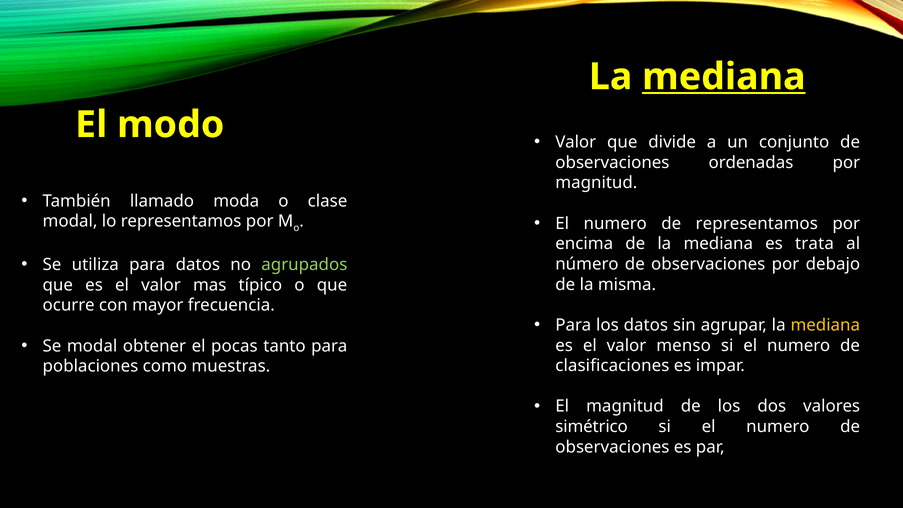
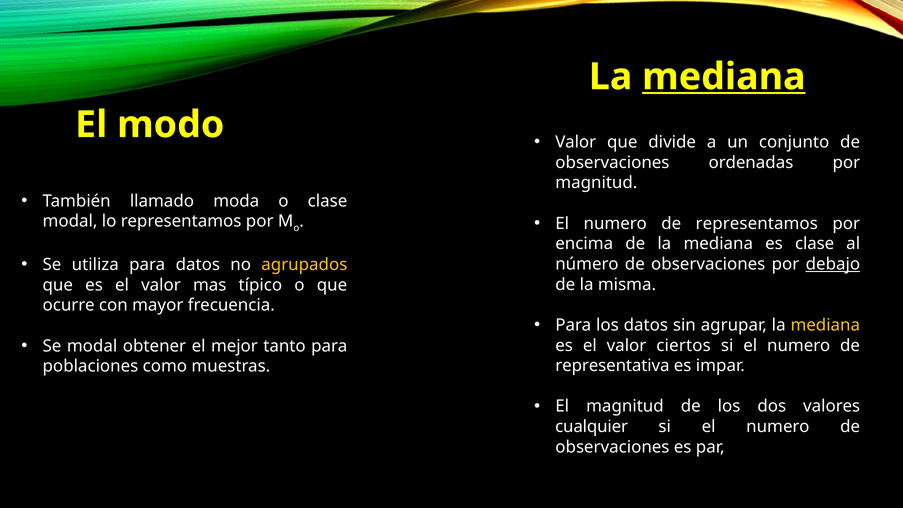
es trata: trata -> clase (815, 244)
agrupados colour: light green -> yellow (304, 265)
debajo underline: none -> present (833, 264)
pocas: pocas -> mejor (234, 346)
menso: menso -> ciertos (684, 345)
clasificaciones: clasificaciones -> representativa (612, 366)
simétrico: simétrico -> cualquier (592, 427)
